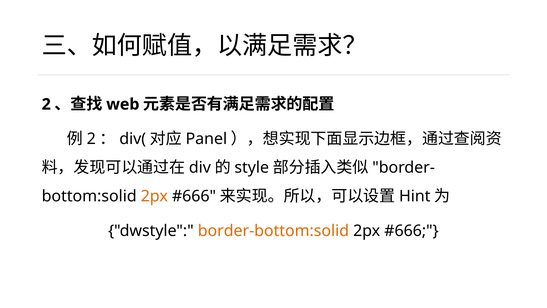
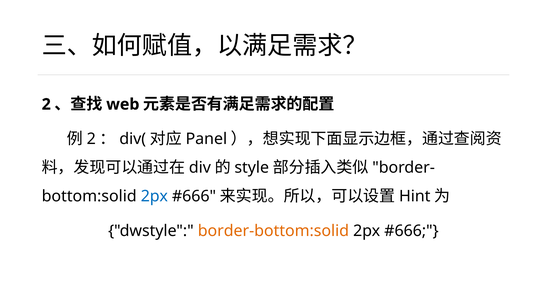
2px colour: orange -> blue (154, 196)
